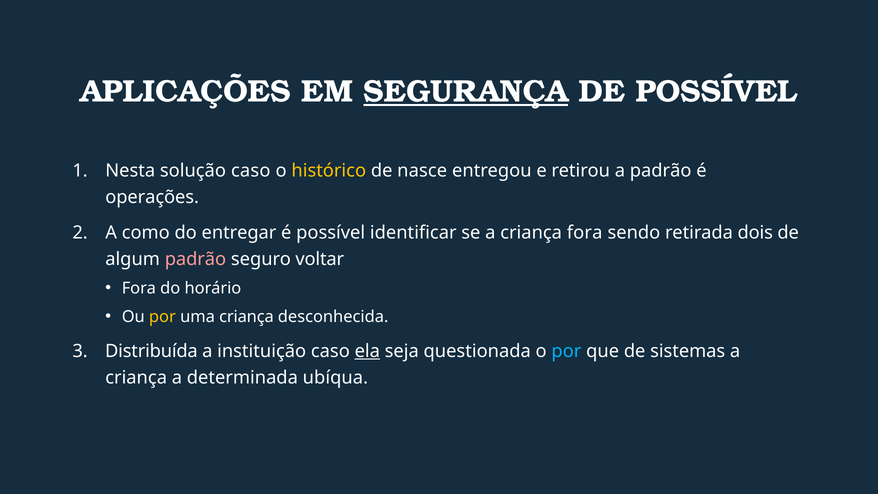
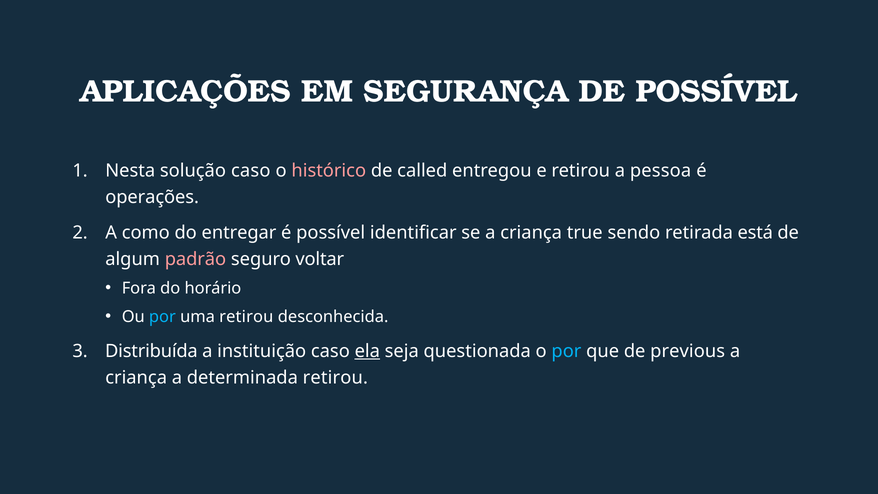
SEGURANÇA underline: present -> none (466, 91)
histórico colour: yellow -> pink (329, 171)
nasce: nasce -> called (422, 171)
a padrão: padrão -> pessoa (661, 171)
criança fora: fora -> true (585, 233)
dois: dois -> está (755, 233)
por colour: yellow -> light blue (162, 317)
uma criança: criança -> retirou (246, 317)
sistemas: sistemas -> previous (688, 351)
determinada ubíqua: ubíqua -> retirou (335, 377)
